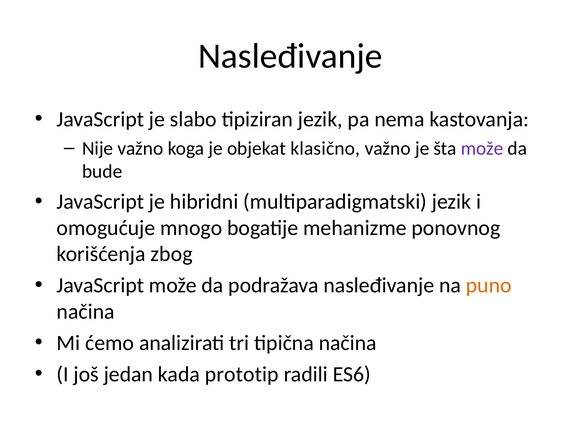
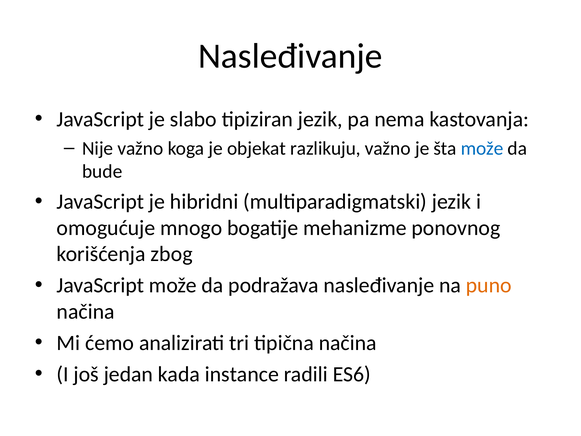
klasično: klasično -> razlikuju (325, 148)
može colour: purple -> blue (482, 148)
prototip: prototip -> instance (242, 374)
